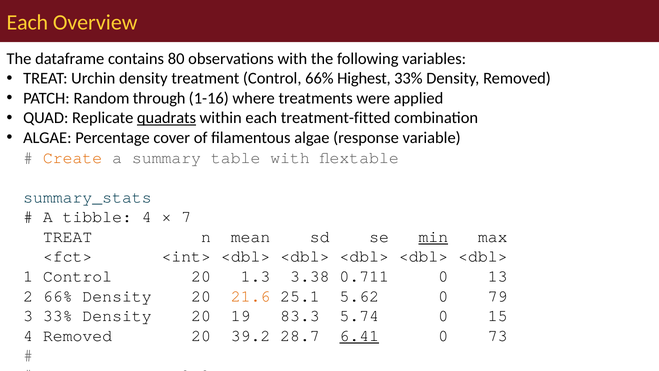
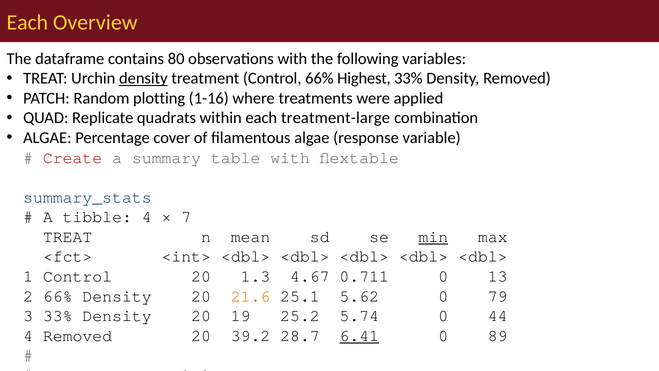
density underline: none -> present (143, 78)
through: through -> plotting (159, 98)
quadrats underline: present -> none (166, 118)
treatment-fitted: treatment-fitted -> treatment-large (336, 118)
Create colour: orange -> red (73, 157)
3.38: 3.38 -> 4.67 (310, 276)
83.3: 83.3 -> 25.2 (300, 316)
15: 15 -> 44 (498, 316)
73: 73 -> 89 (498, 335)
